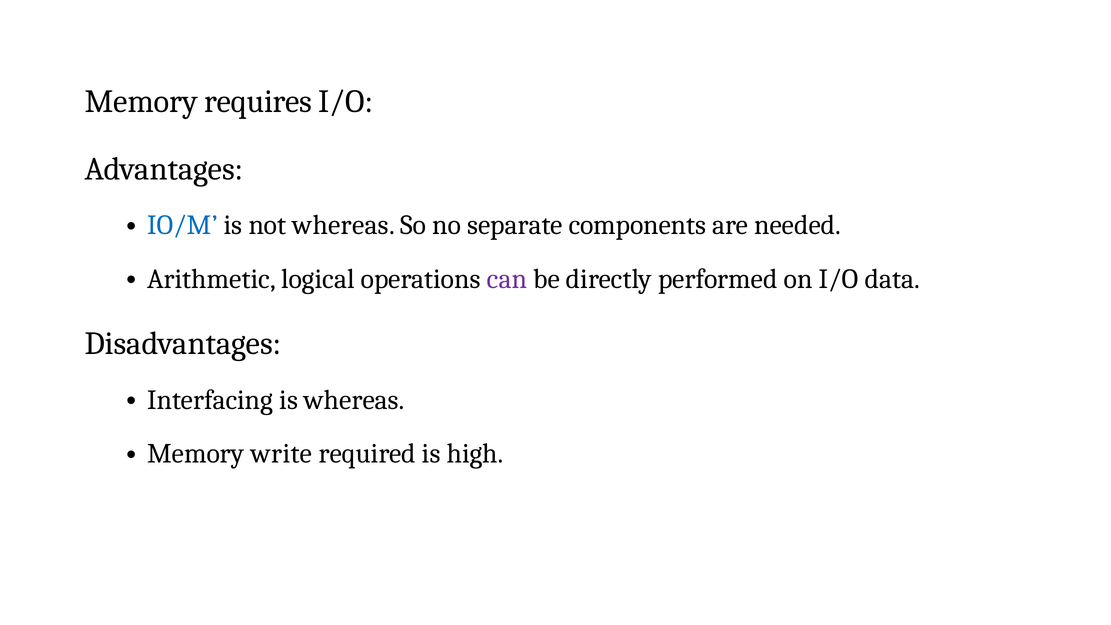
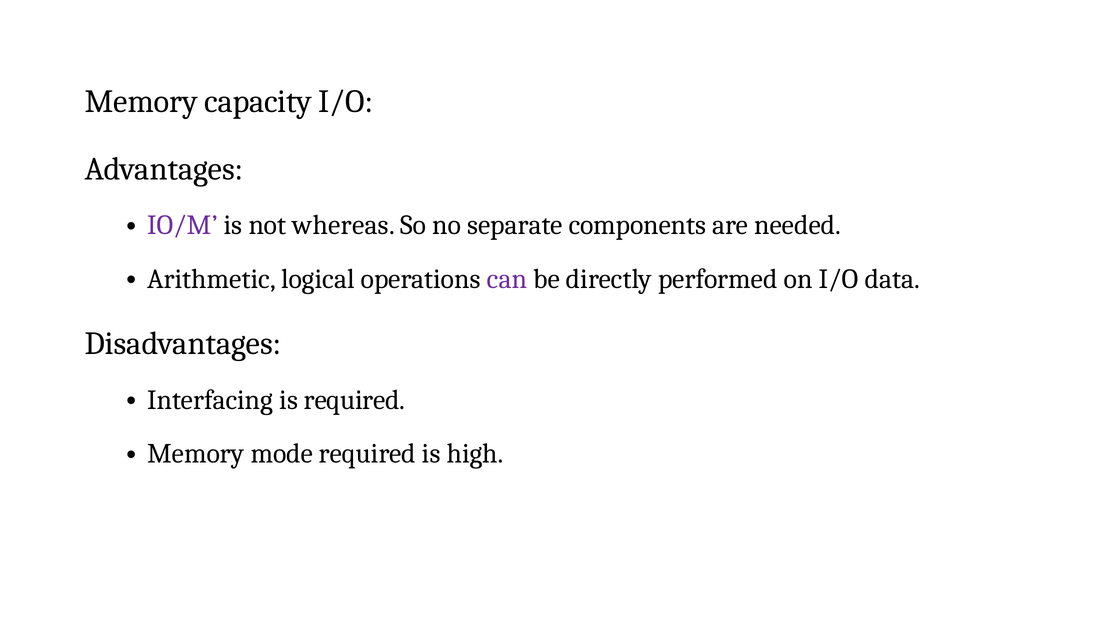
requires: requires -> capacity (258, 101)
IO/M colour: blue -> purple (182, 225)
is whereas: whereas -> required (354, 400)
write: write -> mode (282, 454)
